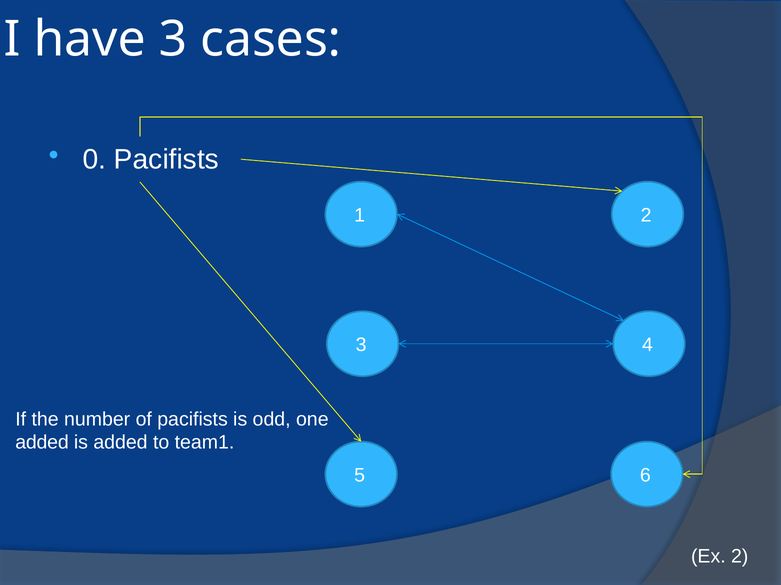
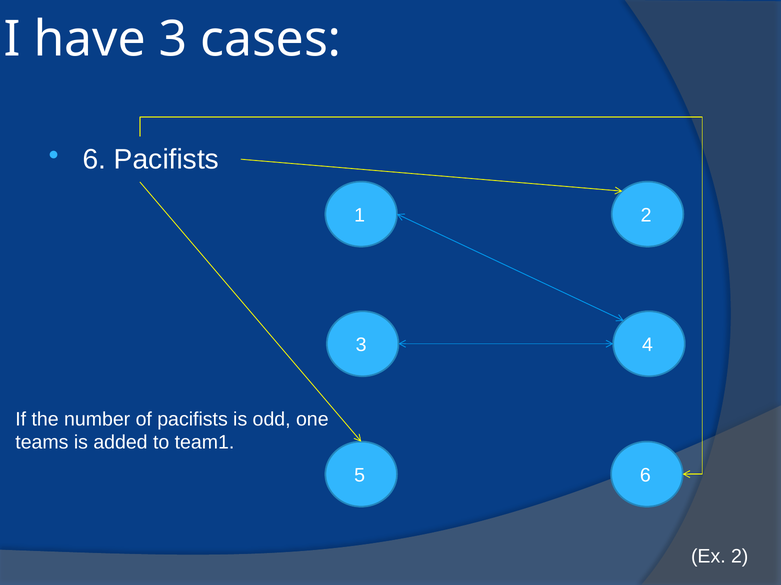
0: 0 -> 6 (94, 159)
added: added -> teams (42, 443)
